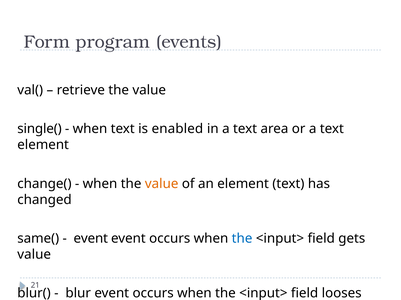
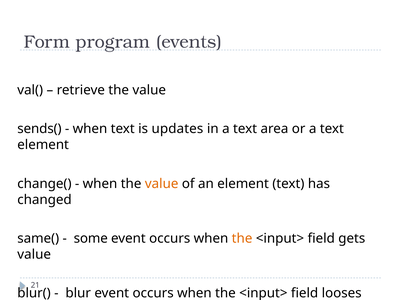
single(: single( -> sends( (39, 129)
enabled: enabled -> updates (177, 129)
event: event -> some (91, 239)
the colour: blue -> orange (242, 239)
